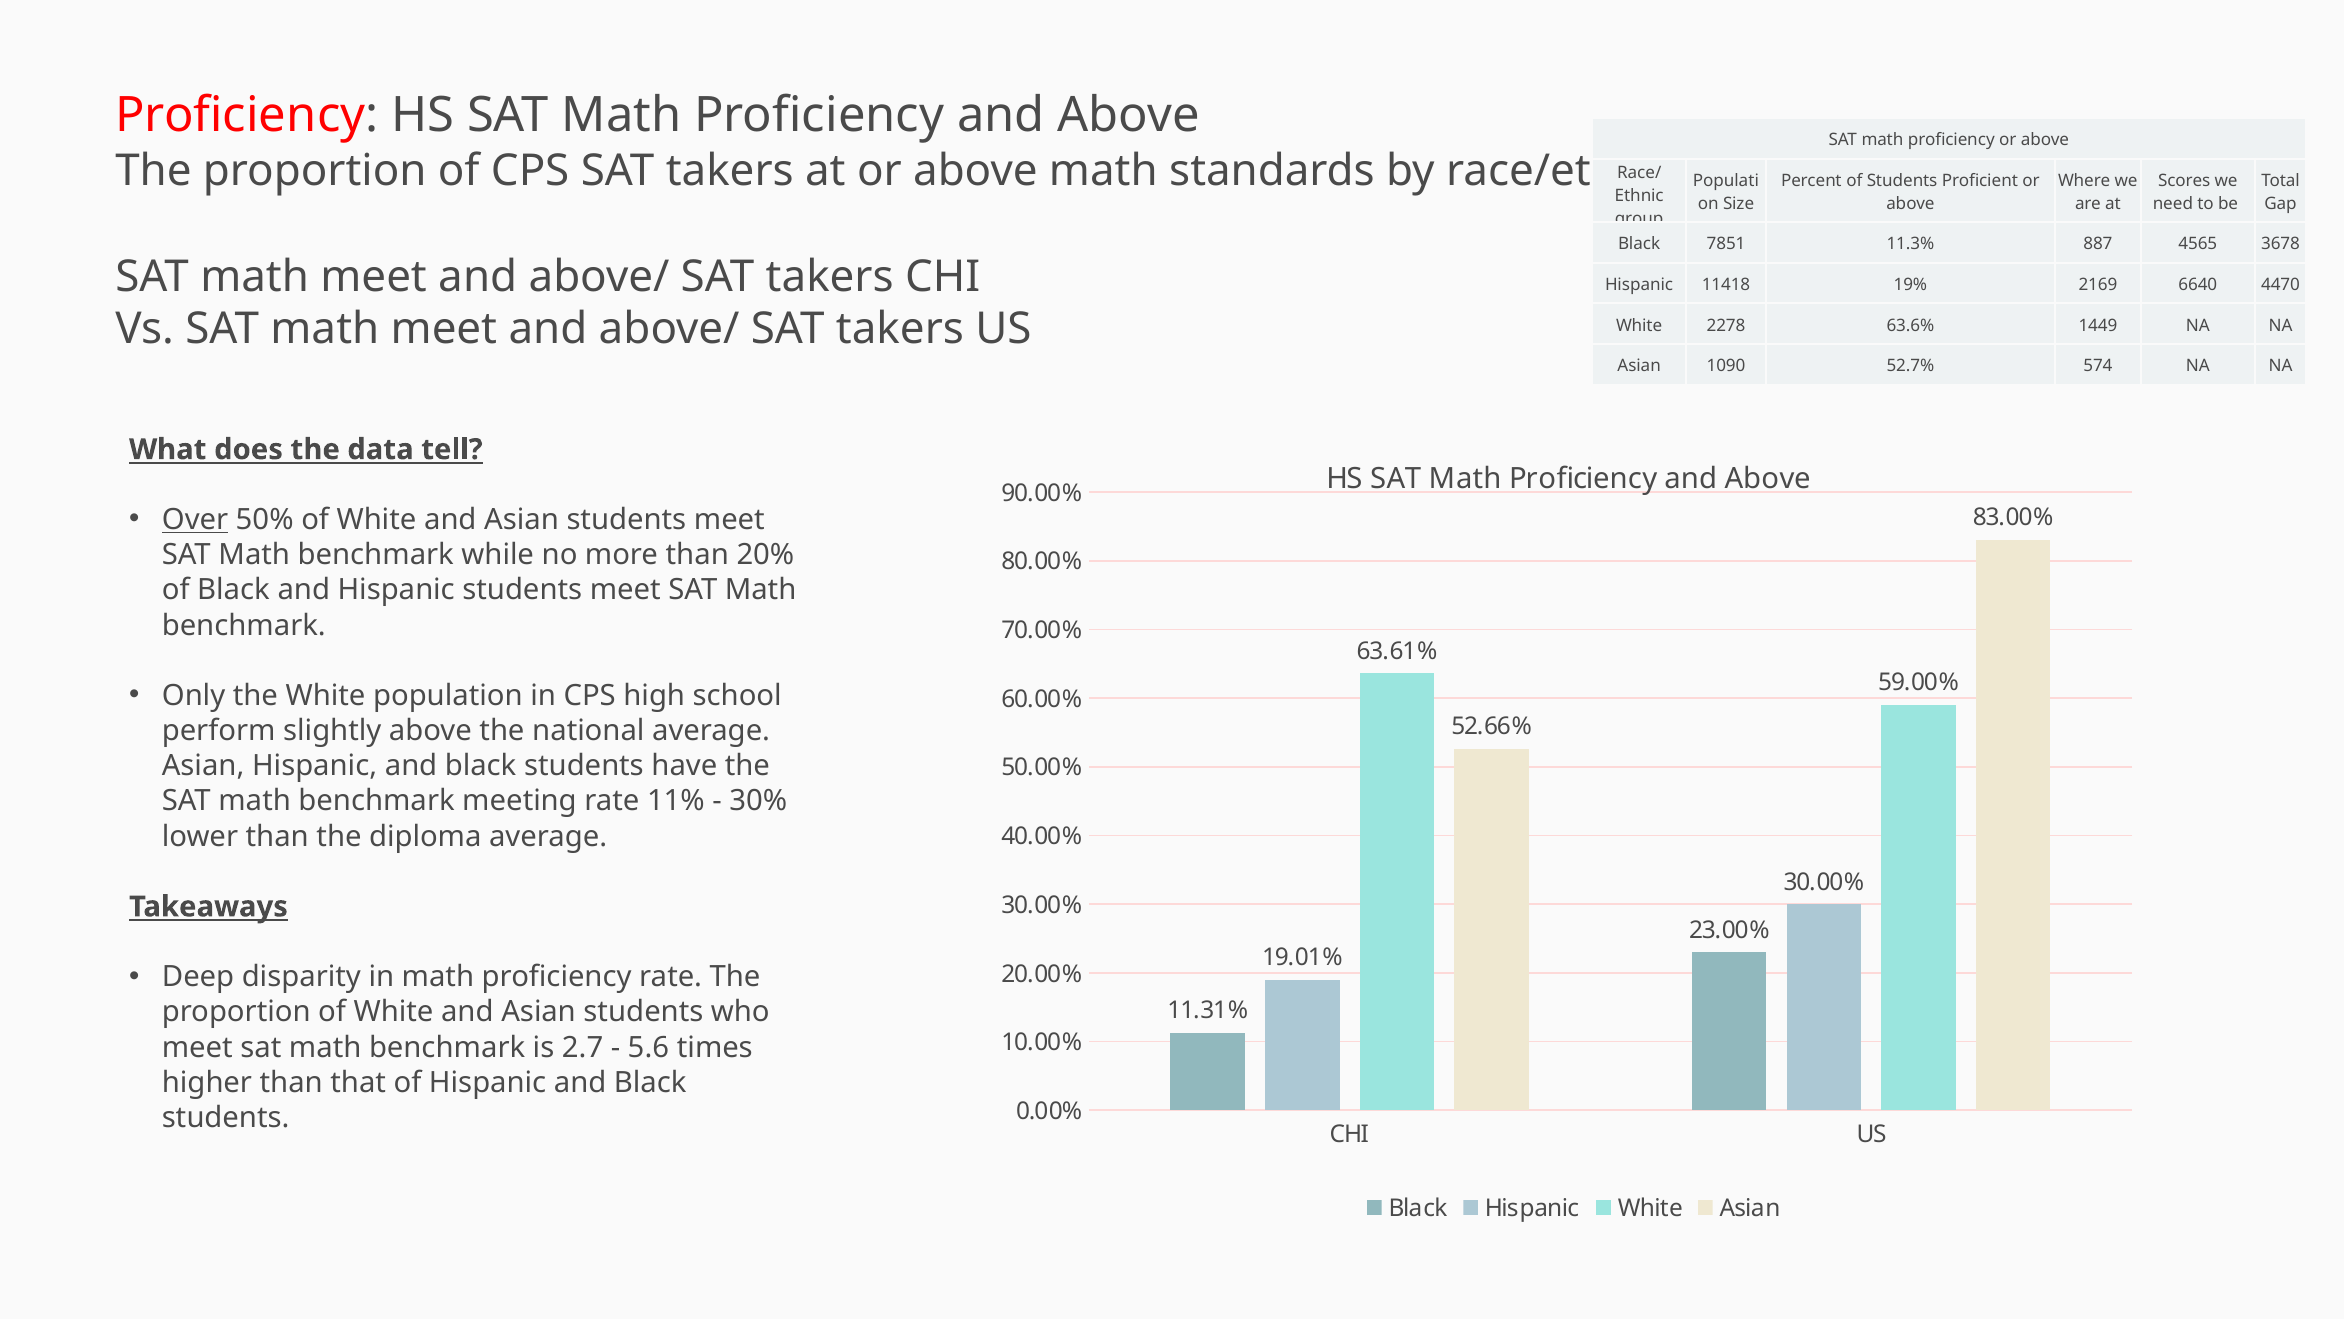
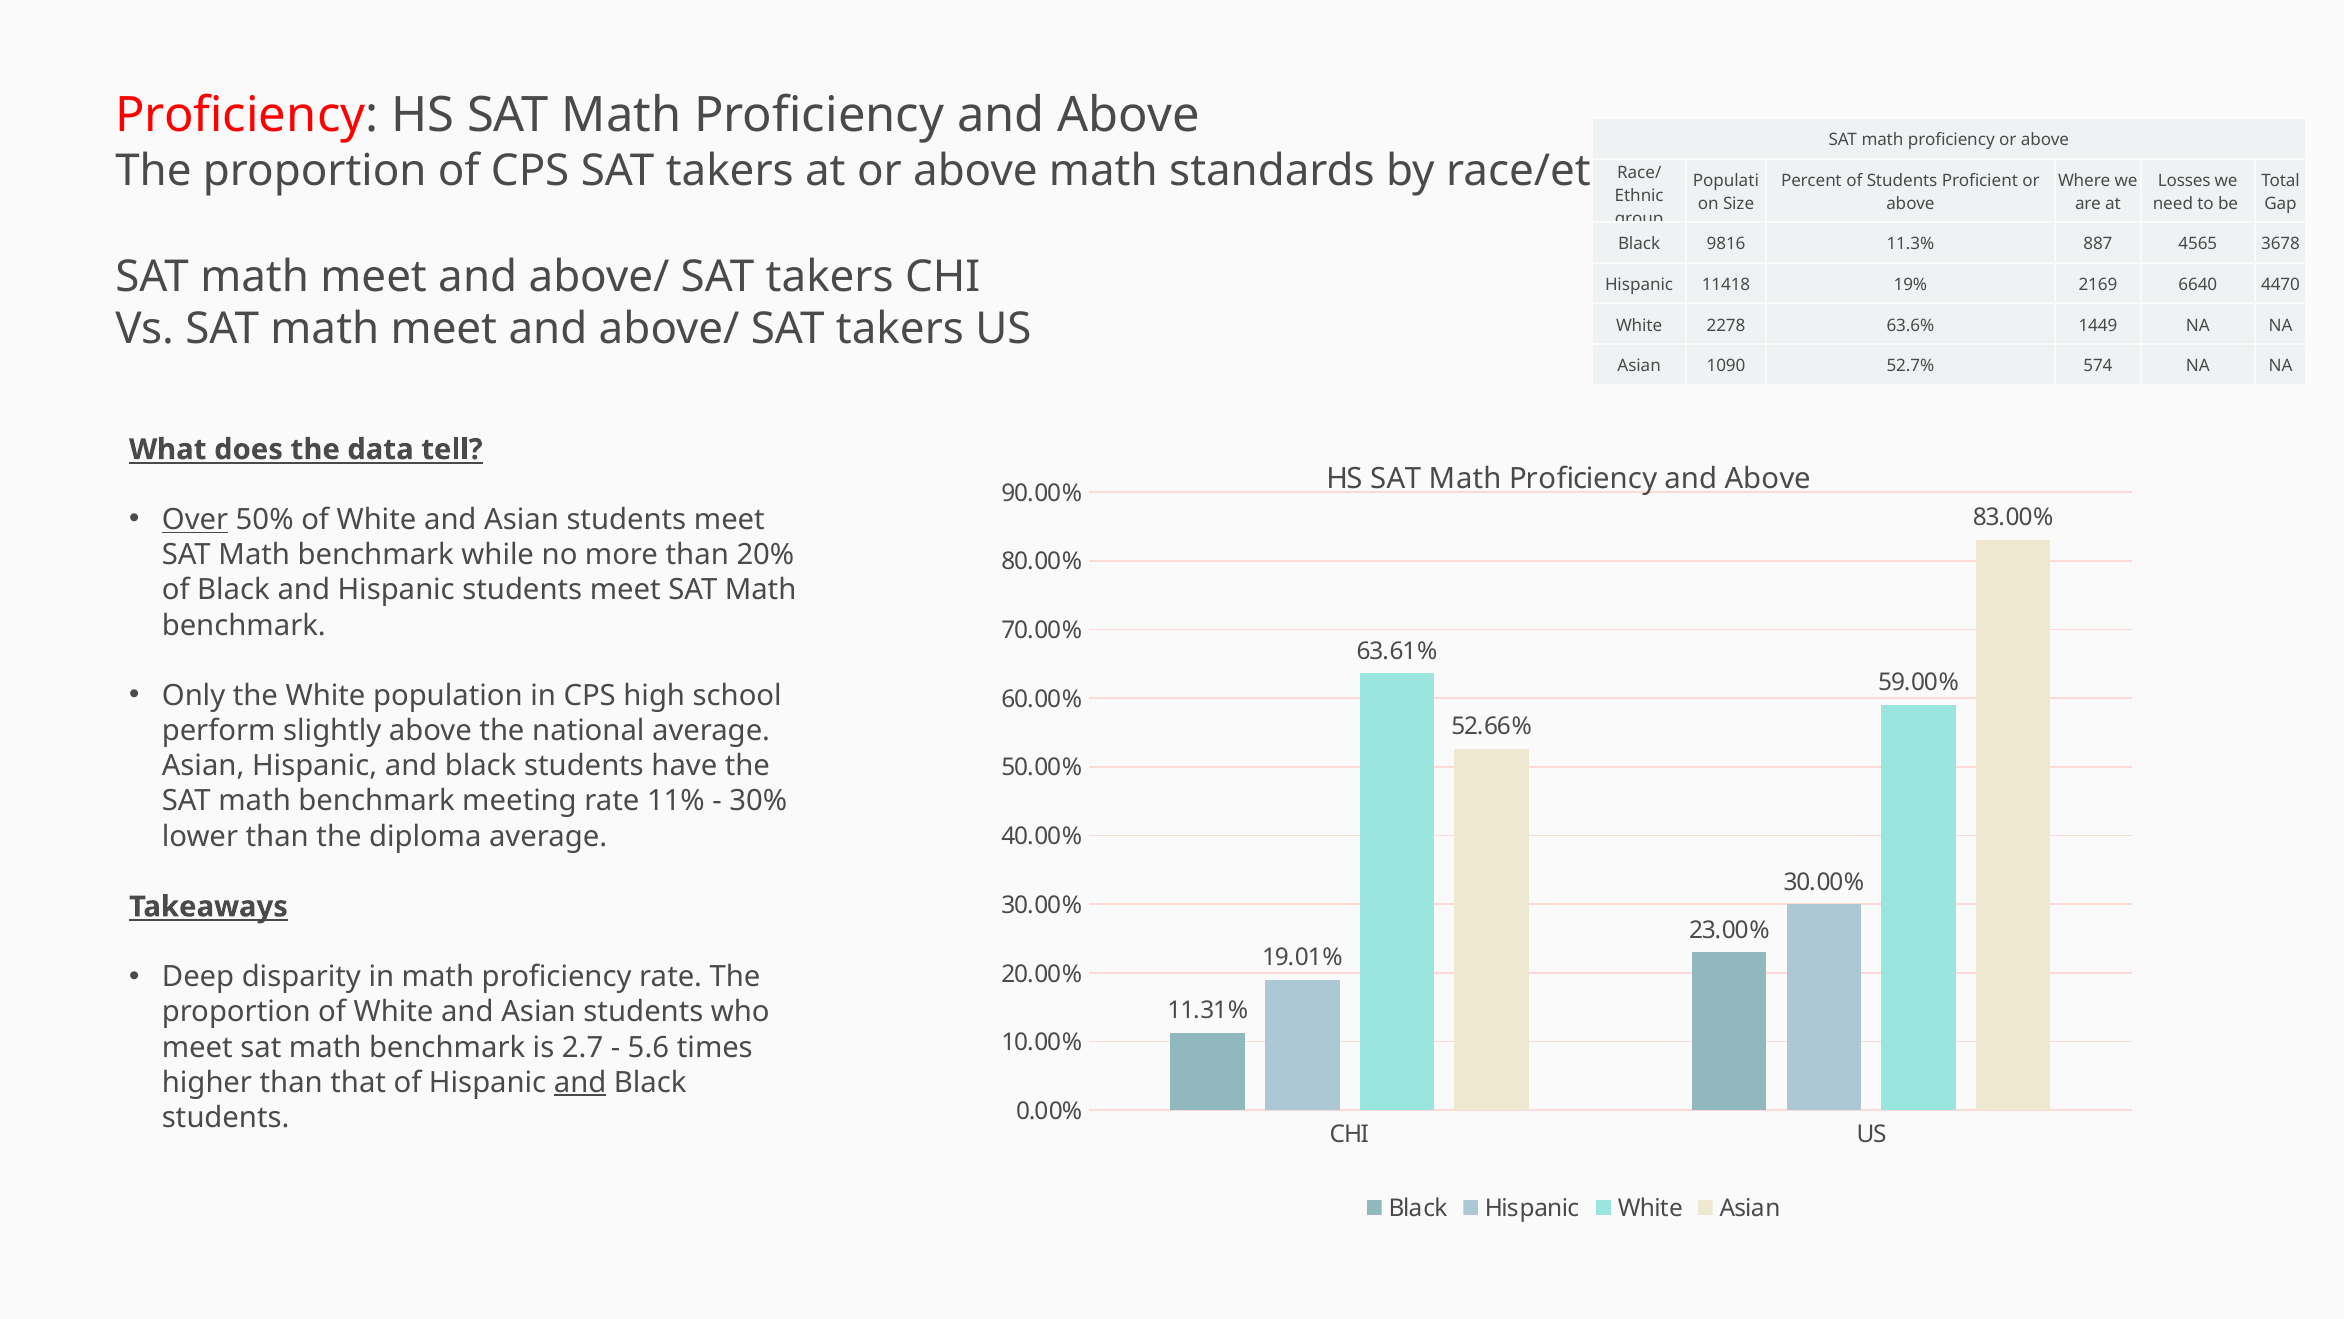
Scores: Scores -> Losses (2184, 180)
7851: 7851 -> 9816 (1726, 244)
and underline: none -> present (580, 1082)
